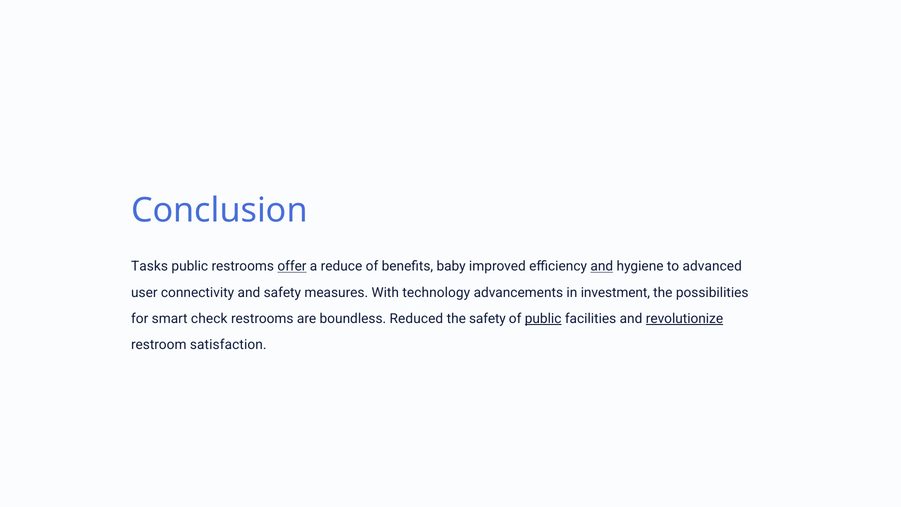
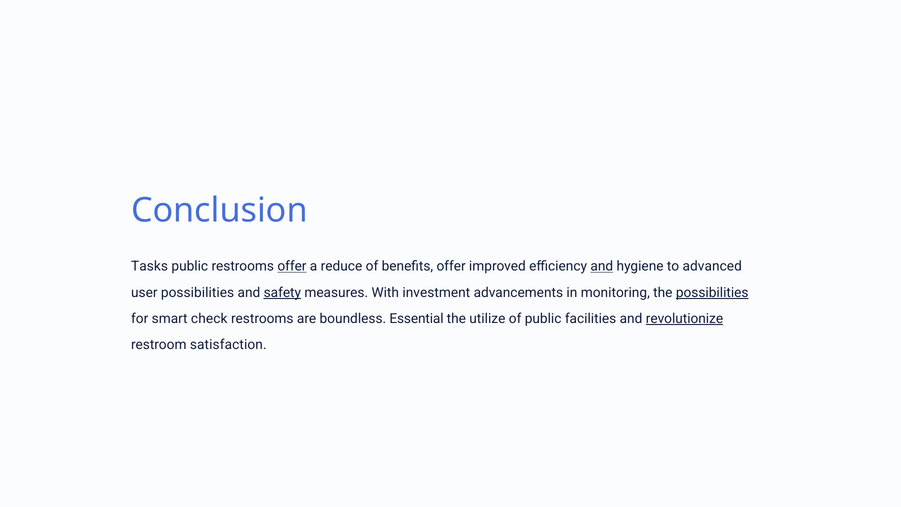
benefits baby: baby -> offer (451, 266)
user connectivity: connectivity -> possibilities (198, 292)
safety underline: none -> present (282, 292)
technology: technology -> investment (436, 292)
investment: investment -> monitoring (615, 292)
possibilities underline: none -> present (712, 292)
Reduced: Reduced -> Essential (417, 318)
the safety: safety -> utilize (487, 318)
public underline: present -> none (543, 318)
